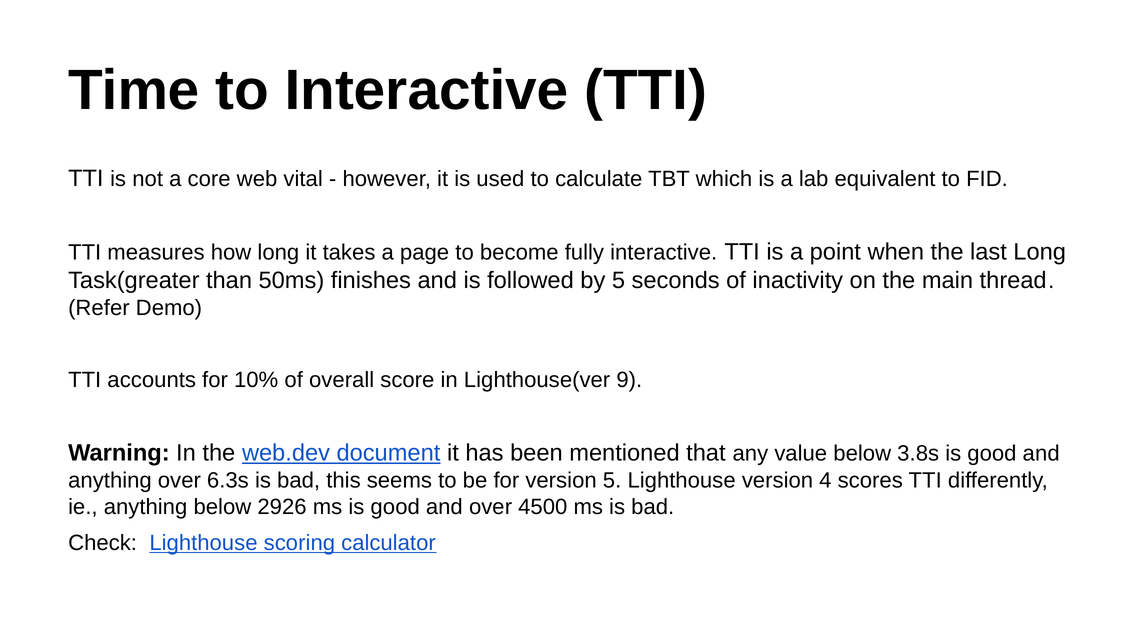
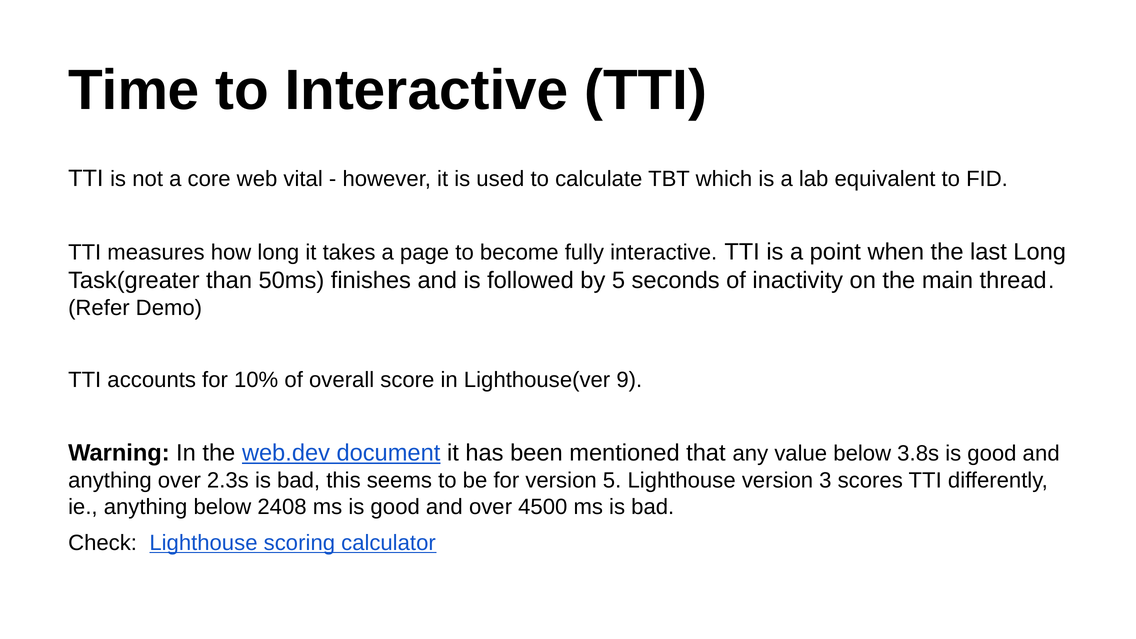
6.3s: 6.3s -> 2.3s (228, 480)
4: 4 -> 3 (825, 480)
2926: 2926 -> 2408 (282, 507)
